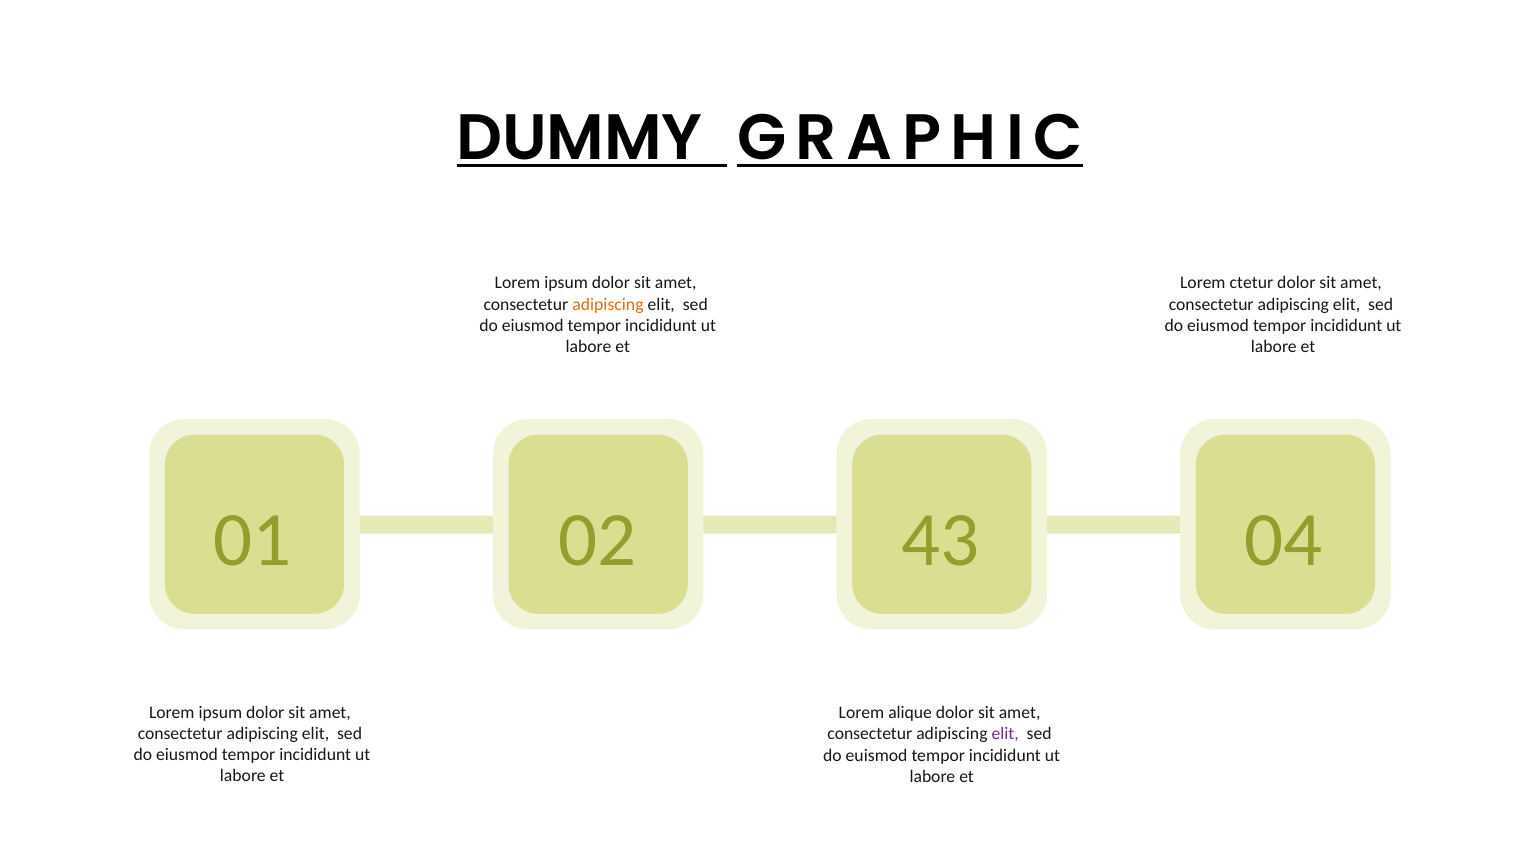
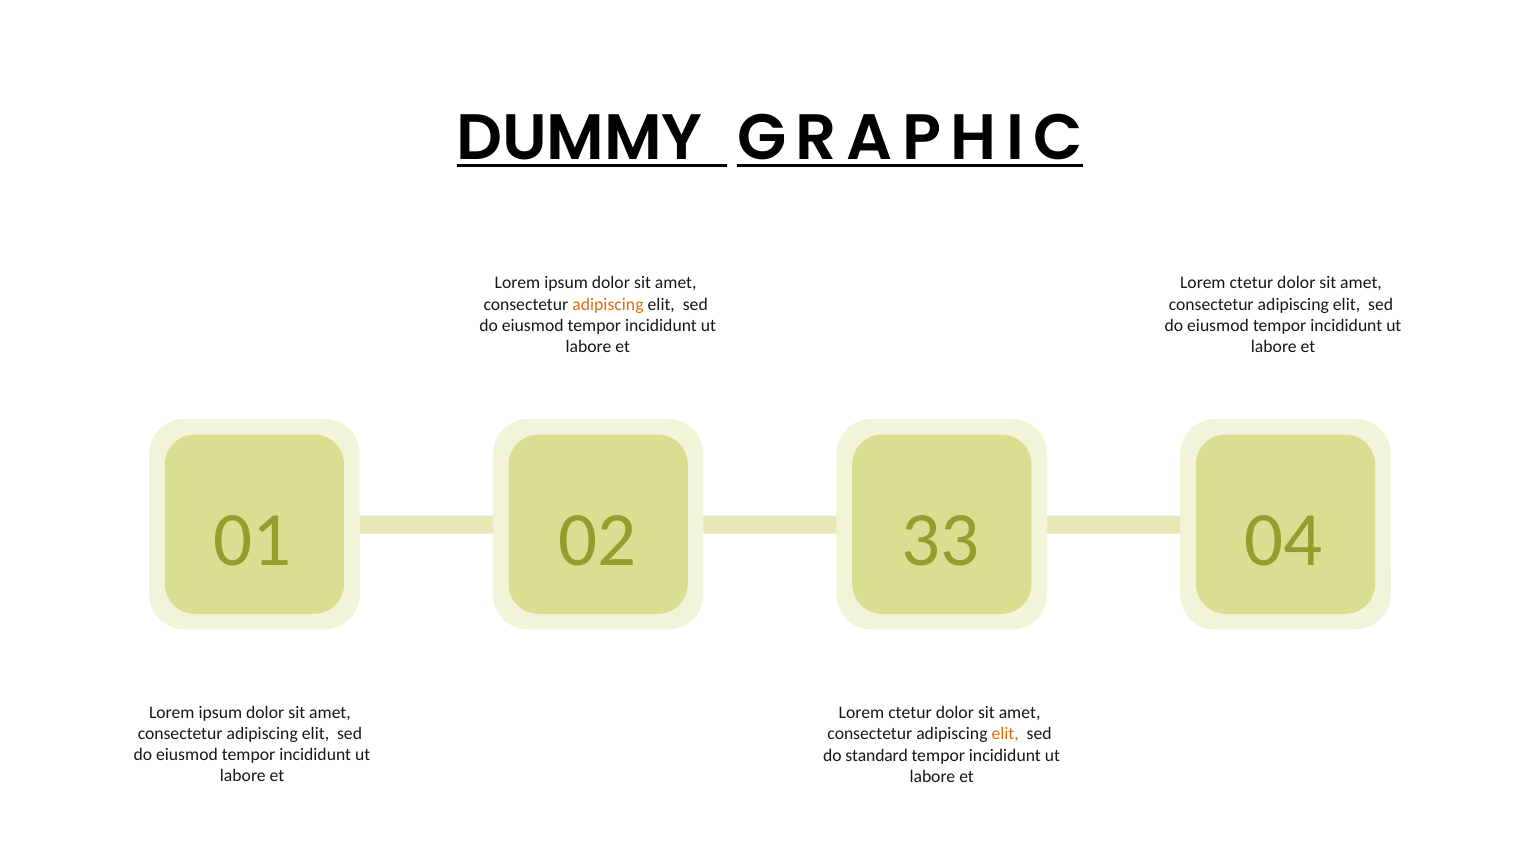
43: 43 -> 33 (941, 541)
alique: alique -> ctetur (910, 713)
elit colour: purple -> orange (1005, 734)
euismod: euismod -> standard (877, 755)
